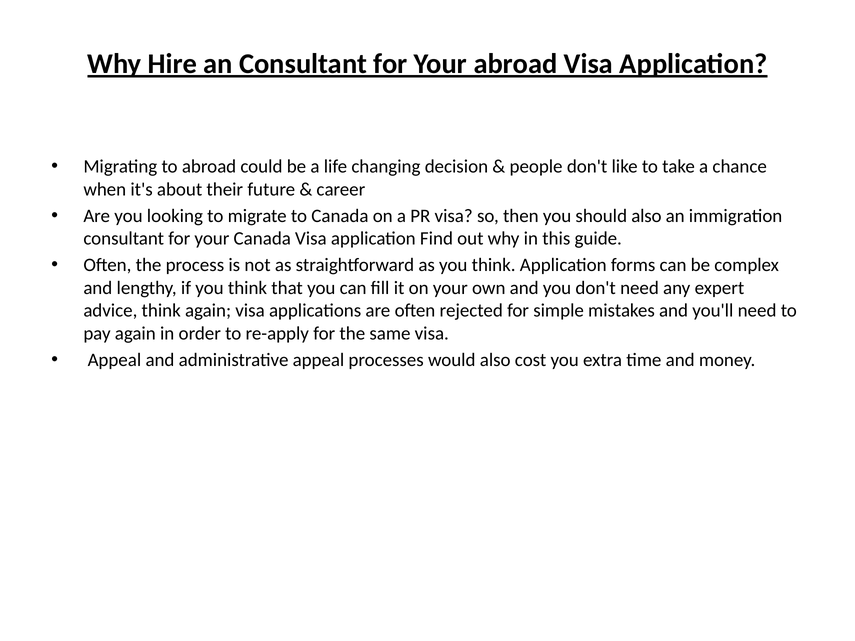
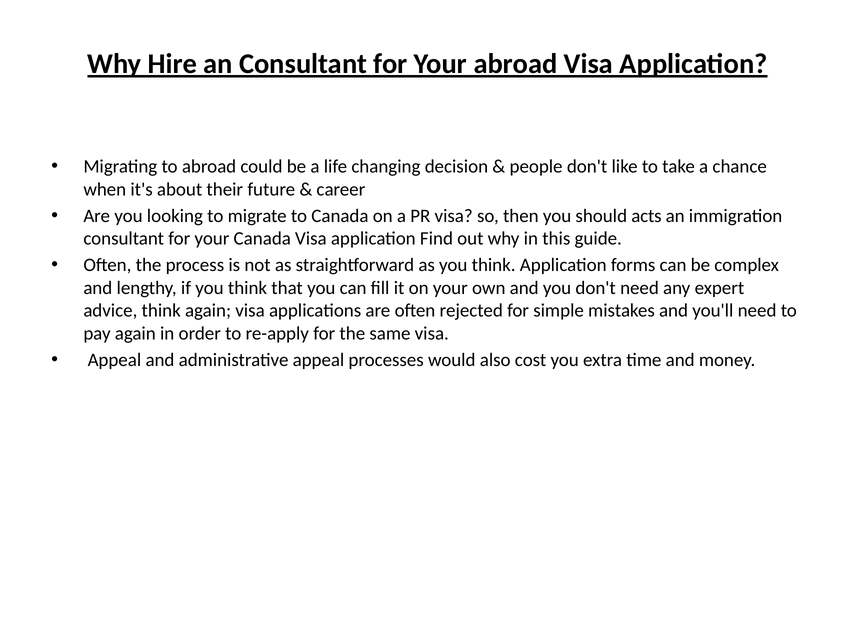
should also: also -> acts (646, 216)
